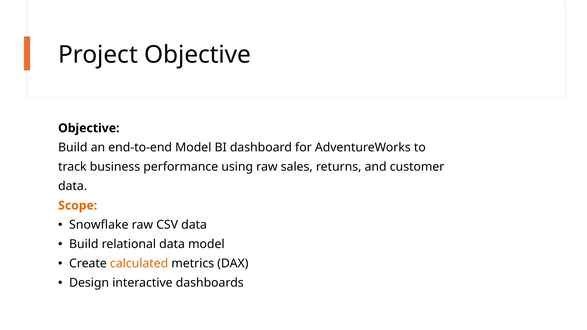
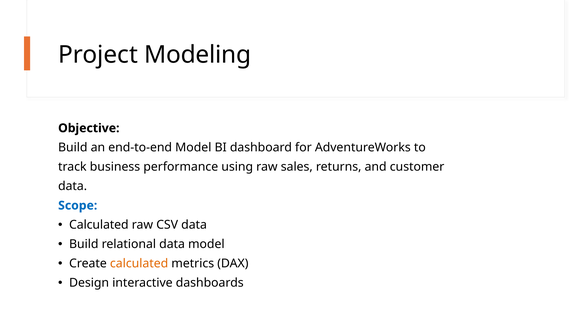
Project Objective: Objective -> Modeling (198, 55)
Scope colour: orange -> blue (78, 206)
Snowflake: Snowflake -> Calculated (99, 225)
